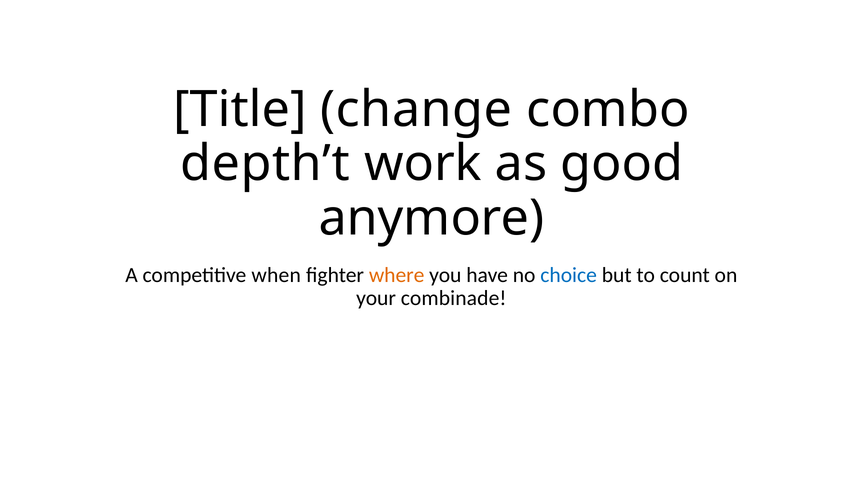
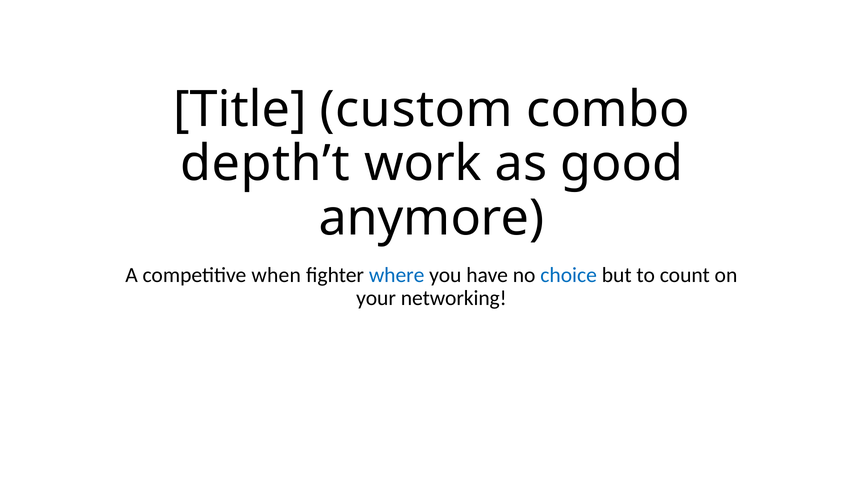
change: change -> custom (416, 110)
where colour: orange -> blue (397, 275)
combinade: combinade -> networking (454, 299)
